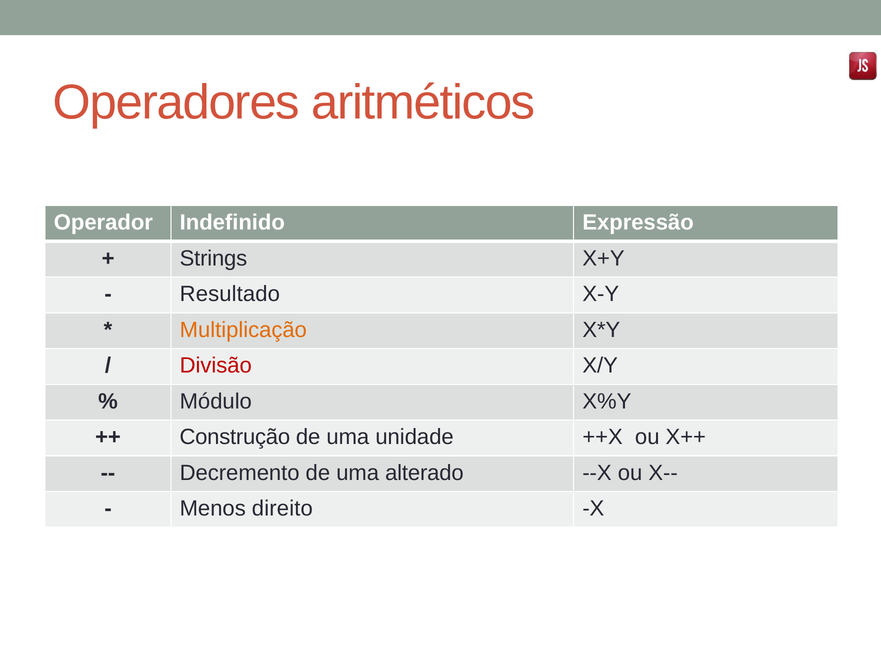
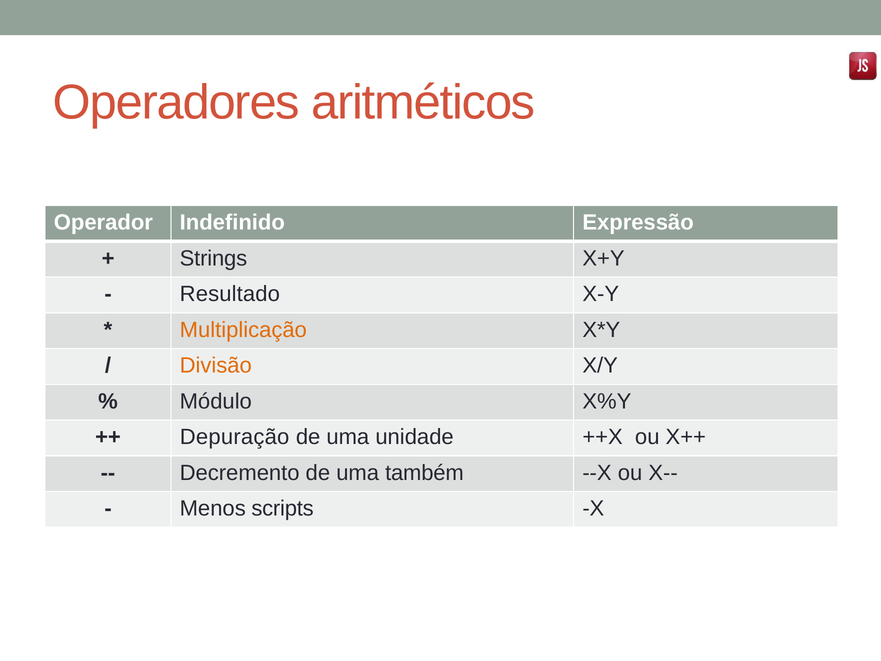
Divisão colour: red -> orange (216, 366)
Construção: Construção -> Depuração (235, 437)
alterado: alterado -> também (424, 473)
direito: direito -> scripts (283, 508)
